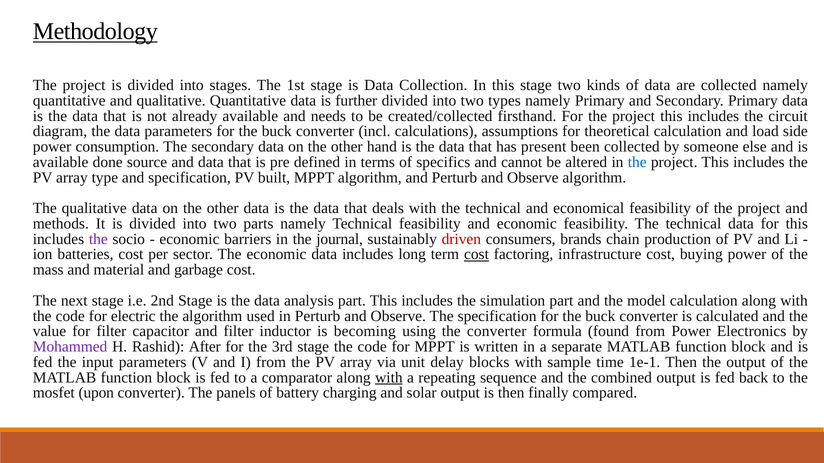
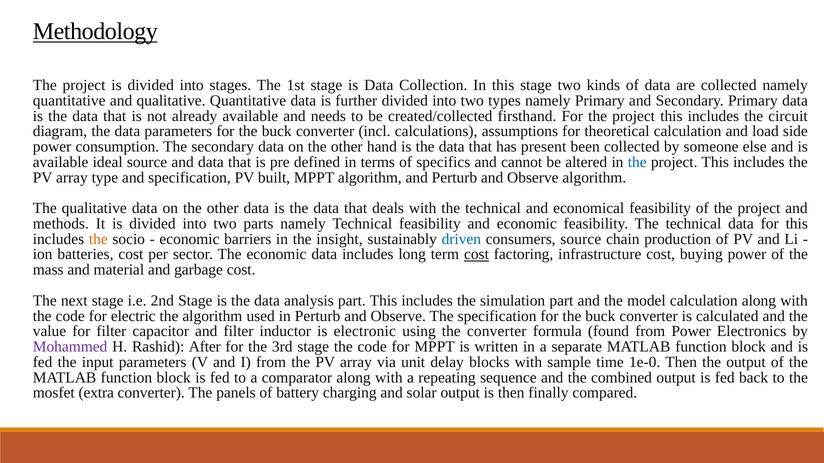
done: done -> ideal (108, 162)
the colour: purple -> orange (98, 239)
journal: journal -> insight (339, 239)
driven colour: red -> blue (461, 239)
consumers brands: brands -> source (581, 239)
becoming: becoming -> electronic (365, 332)
1e-1: 1e-1 -> 1e-0 (645, 362)
with underline: present -> none (389, 378)
upon: upon -> extra (96, 393)
